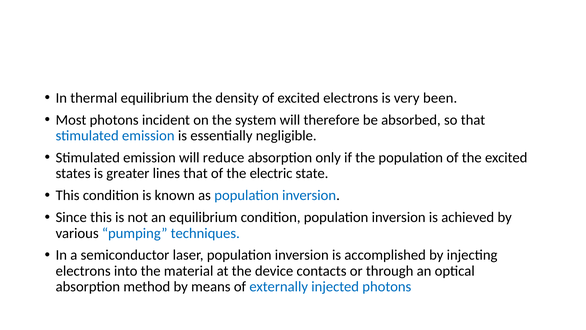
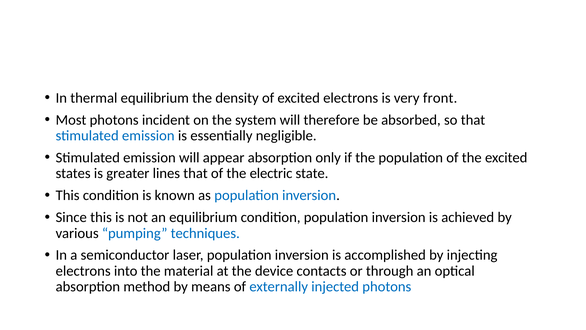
been: been -> front (440, 98)
reduce: reduce -> appear (224, 157)
